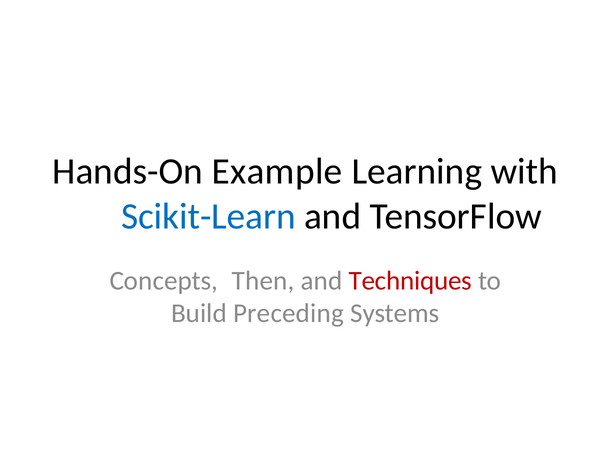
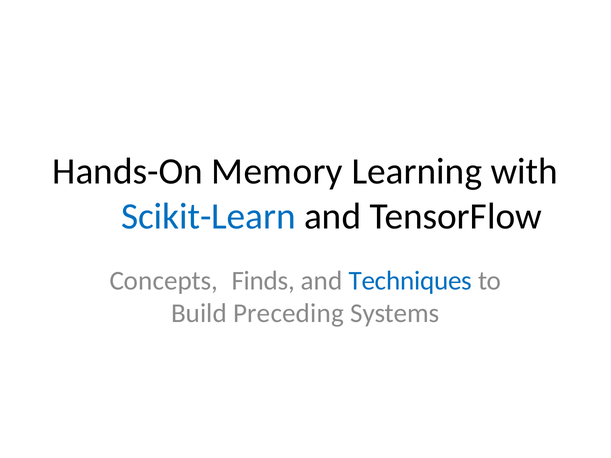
Example: Example -> Memory (277, 172)
Then: Then -> Finds (263, 281)
Techniques colour: red -> blue (410, 281)
